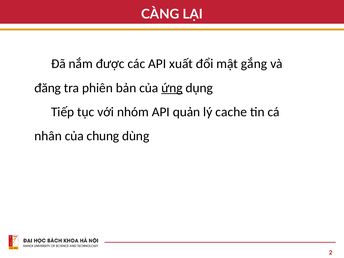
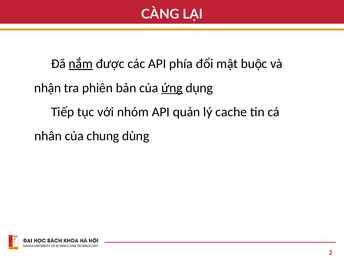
nắm underline: none -> present (81, 64)
xuất: xuất -> phía (181, 64)
gắng: gắng -> buộc (254, 64)
đăng: đăng -> nhận (48, 88)
